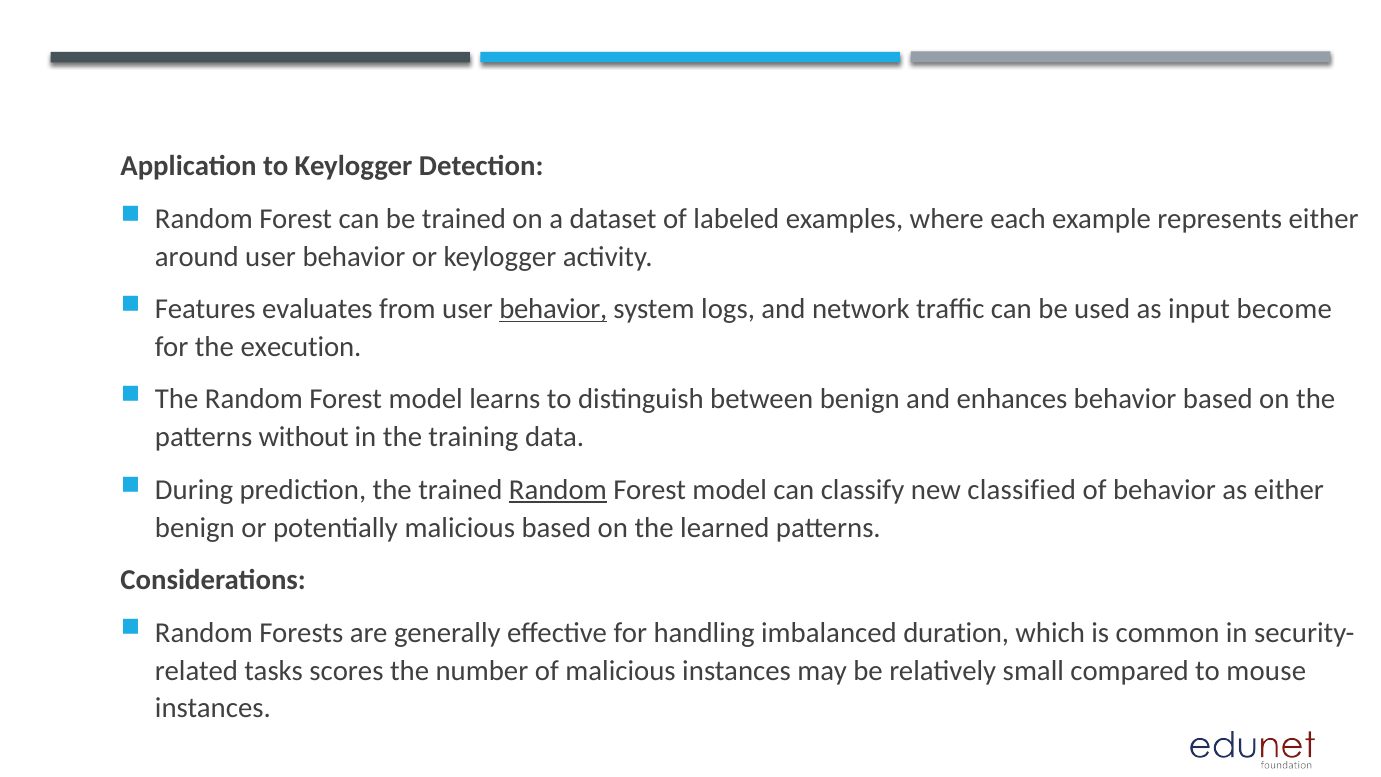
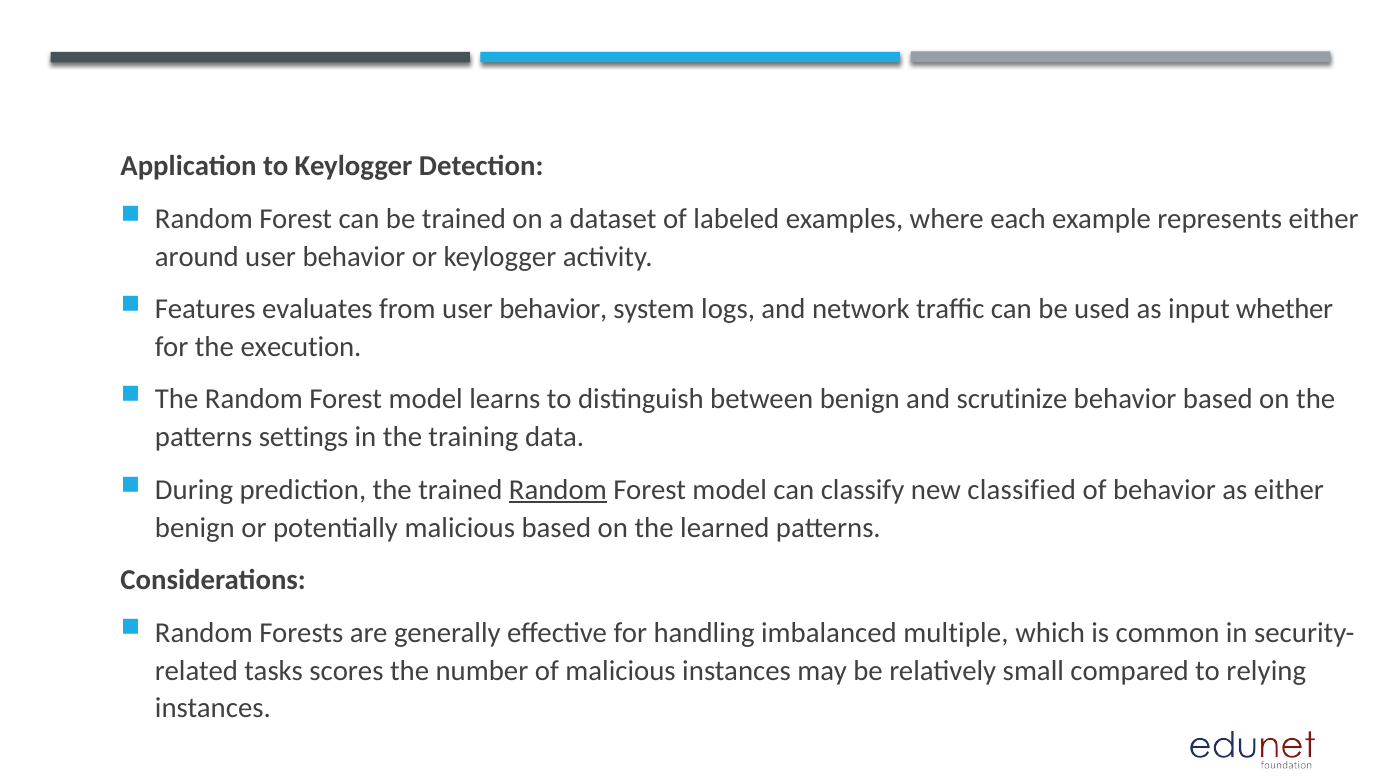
behavior underline: present -> none (553, 309)
become: become -> whether (1285, 309)
enhances: enhances -> scrutinize (1012, 399)
without: without -> settings (304, 437)
duration: duration -> multiple (956, 632)
mouse: mouse -> relying (1266, 670)
